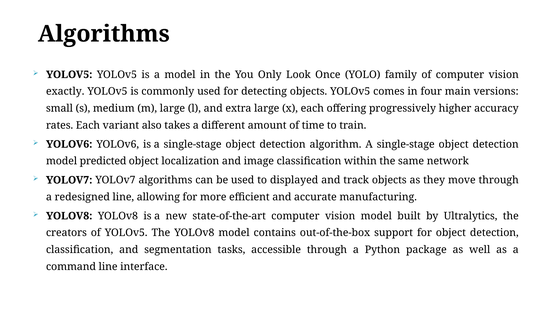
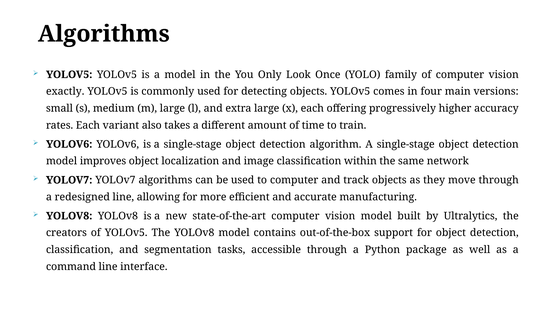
predicted: predicted -> improves (103, 161)
to displayed: displayed -> computer (294, 180)
